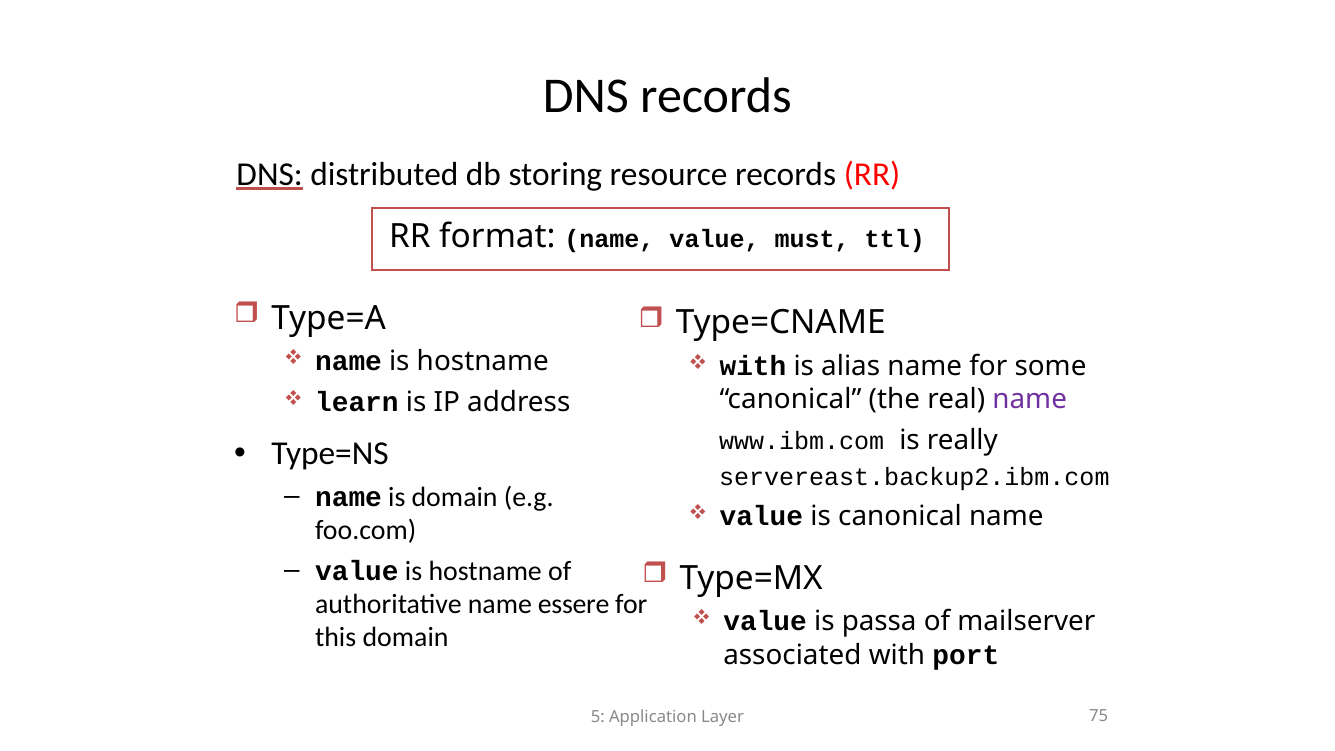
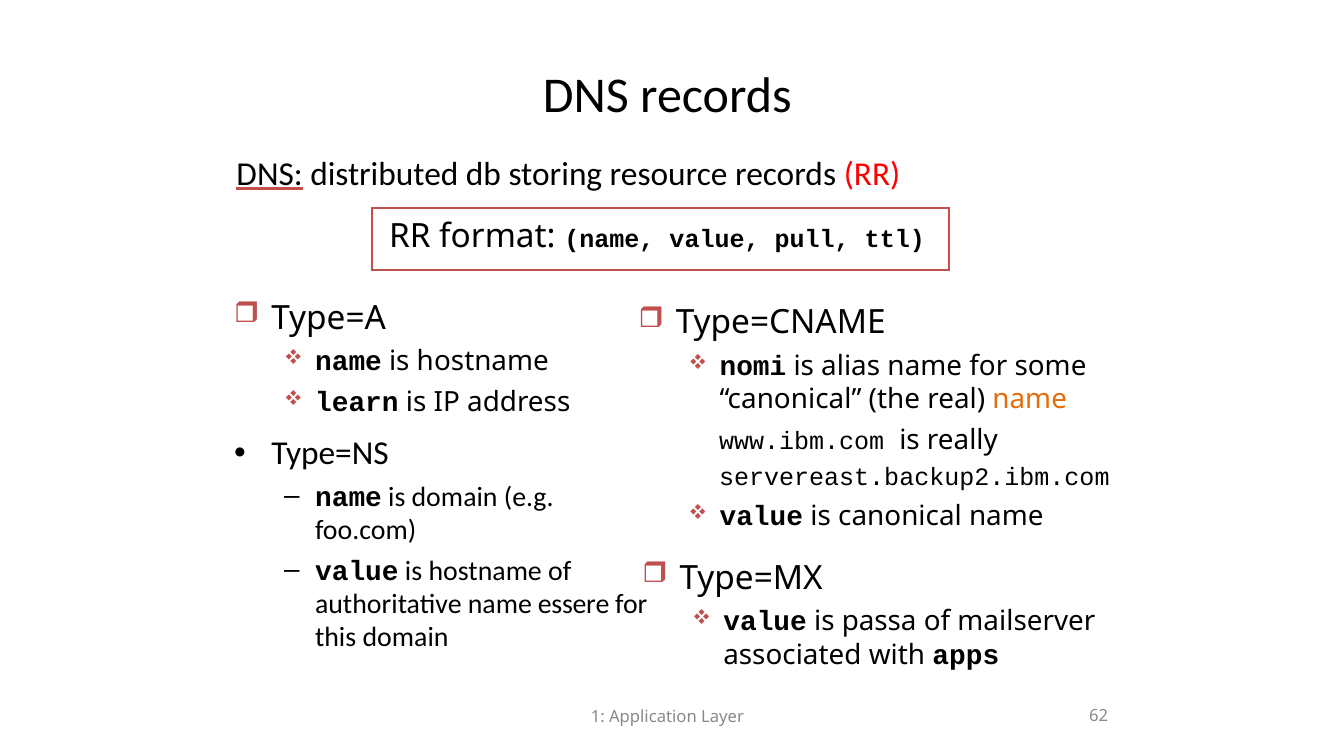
must: must -> pull (812, 239)
with: with -> nomi (753, 366)
name colour: purple -> orange (1030, 399)
port: port -> apps (966, 655)
5: 5 -> 1 (598, 717)
75: 75 -> 62 (1099, 716)
